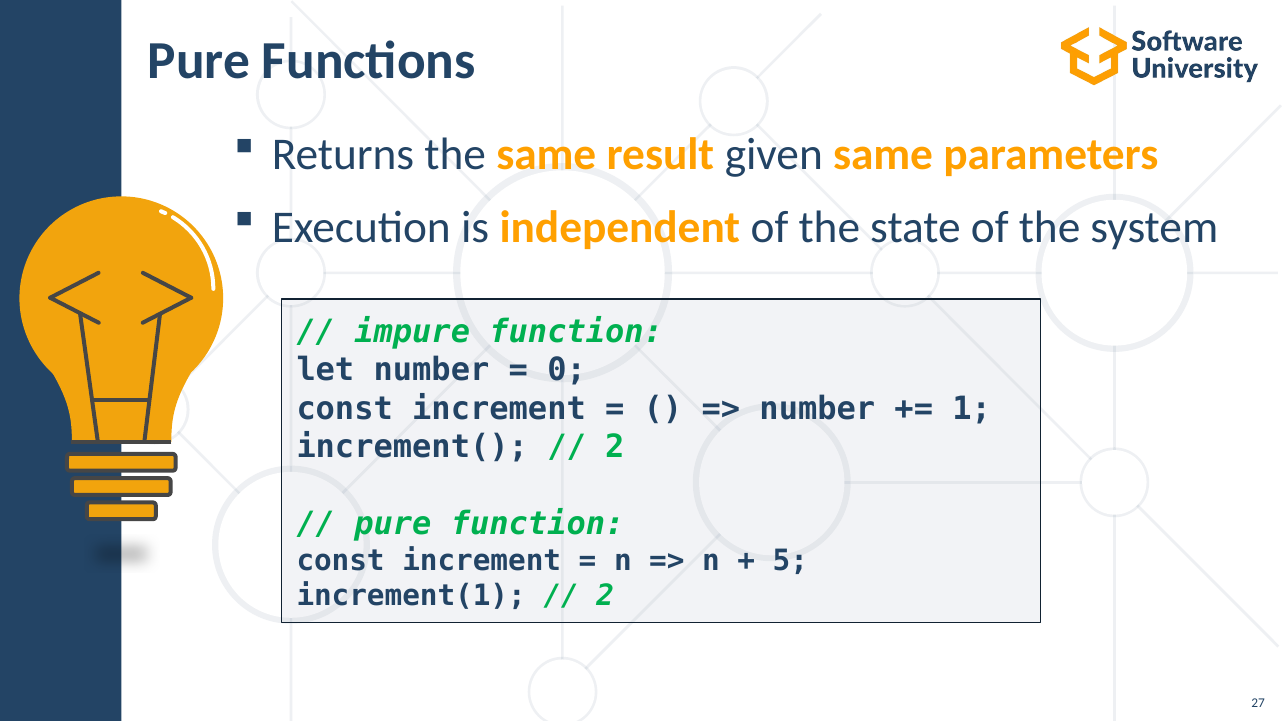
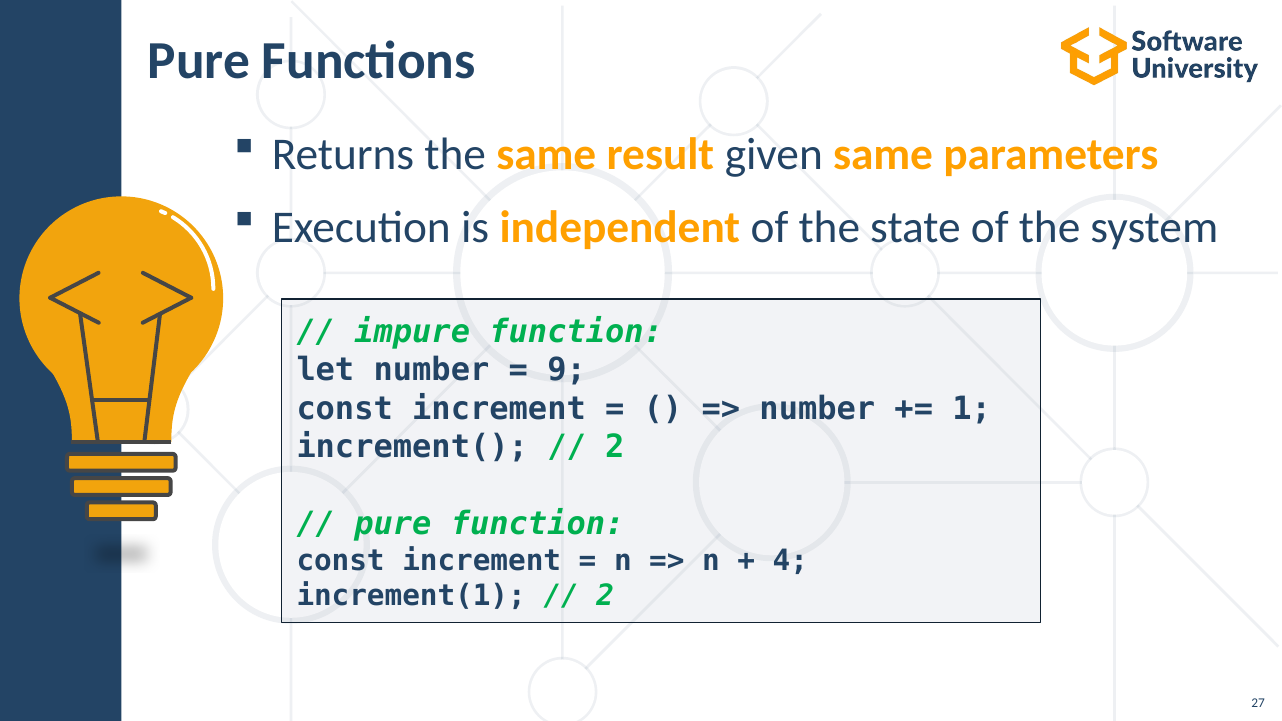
0: 0 -> 9 (567, 370)
5: 5 -> 4 (790, 561)
